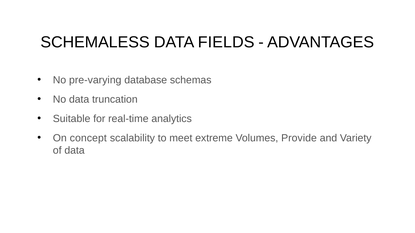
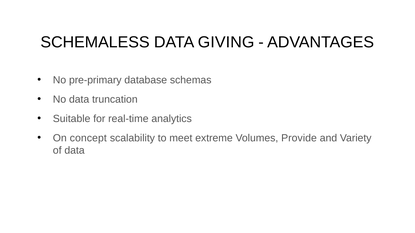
FIELDS: FIELDS -> GIVING (226, 42)
pre-varying: pre-varying -> pre-primary (95, 80)
